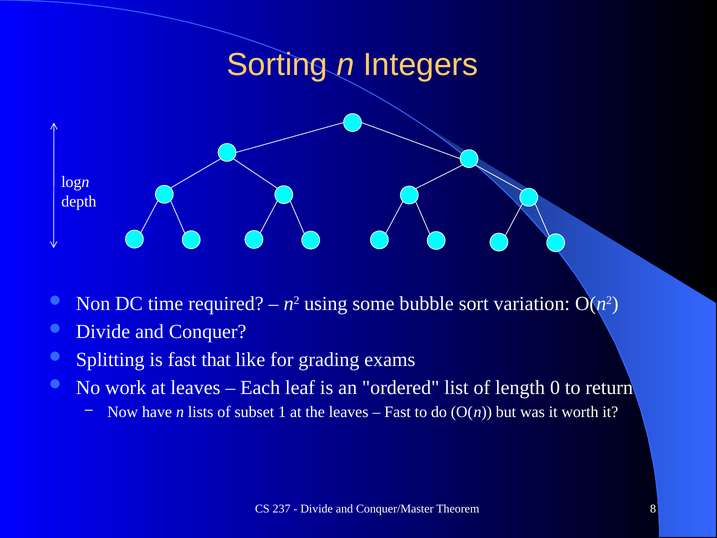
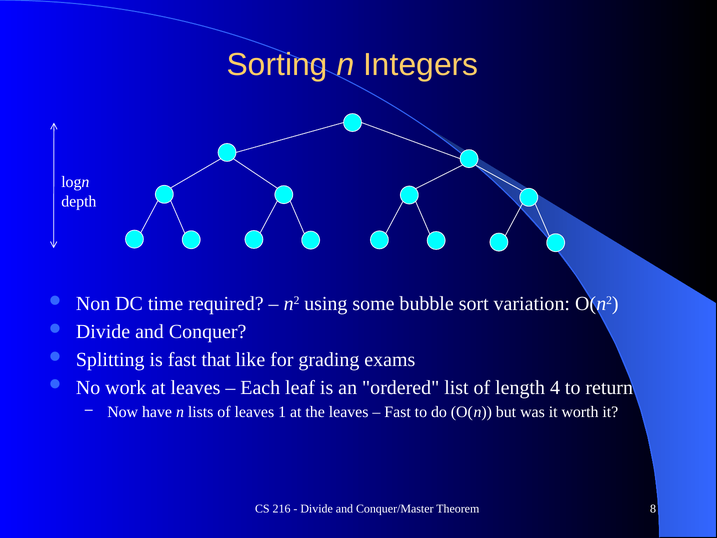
0: 0 -> 4 (555, 387)
of subset: subset -> leaves (254, 412)
237: 237 -> 216 (282, 509)
